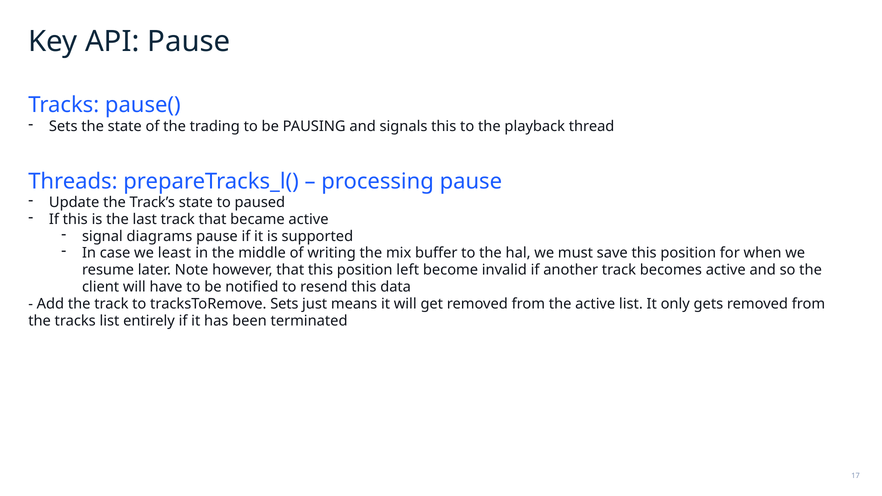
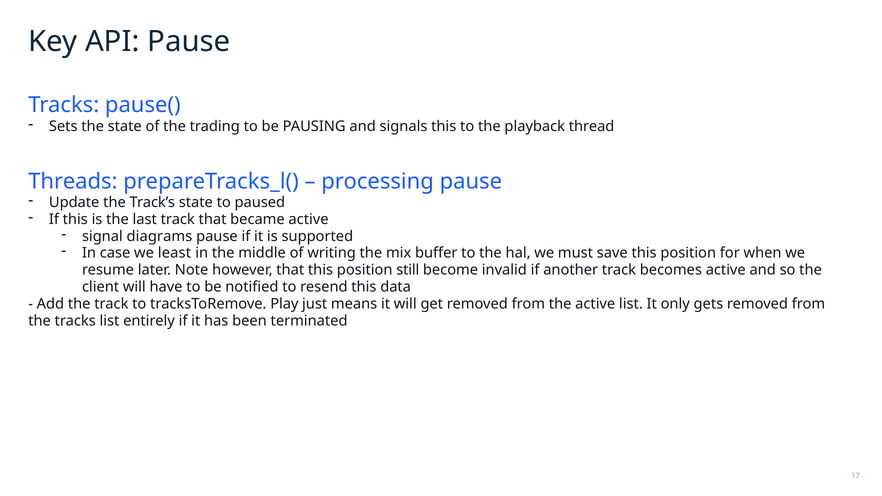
left: left -> still (408, 270)
tracksToRemove Sets: Sets -> Play (284, 304)
